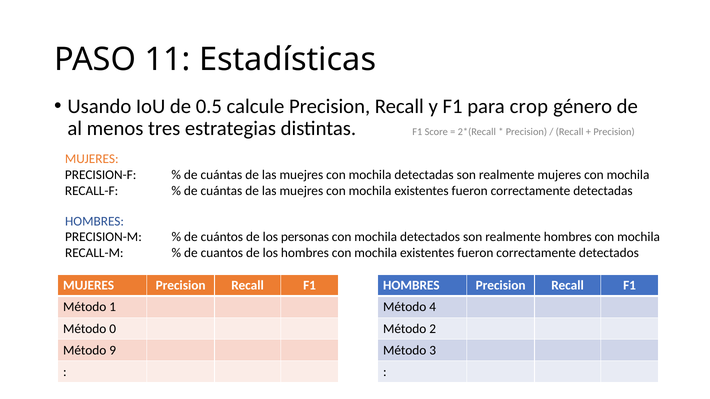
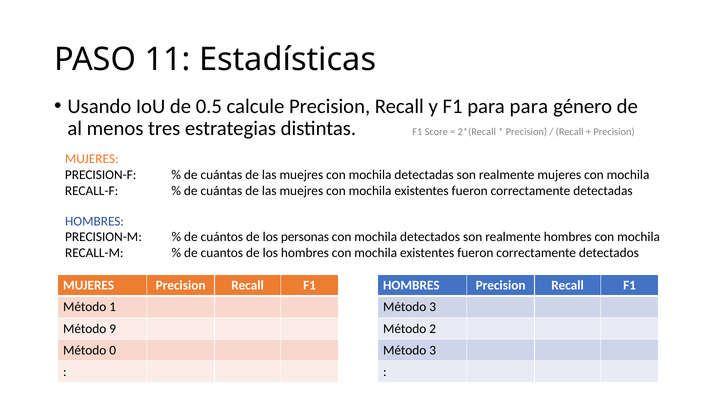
para crop: crop -> para (529, 106)
4: 4 -> 3 (433, 307)
0: 0 -> 9 (113, 329)
9: 9 -> 0 (113, 351)
